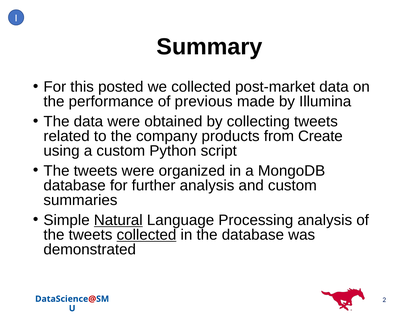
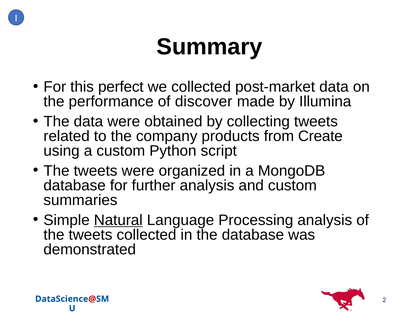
posted: posted -> perfect (121, 87)
previous: previous -> discover (204, 102)
collected underline: present -> none (147, 235)
